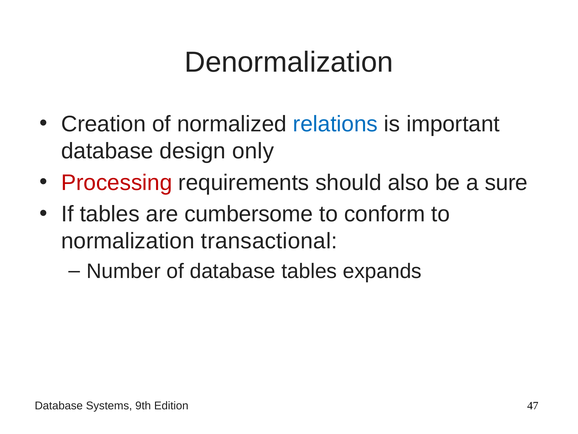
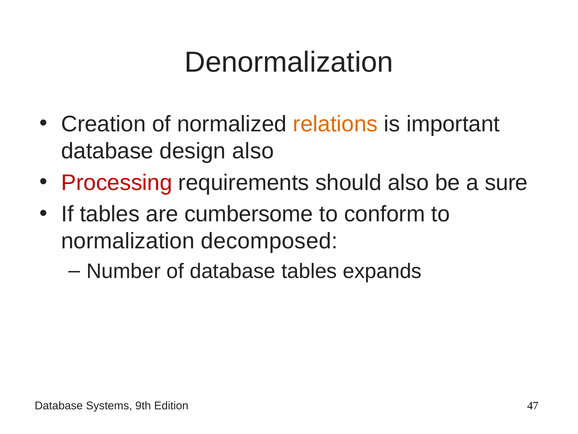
relations colour: blue -> orange (335, 124)
design only: only -> also (253, 151)
transactional: transactional -> decomposed (269, 241)
